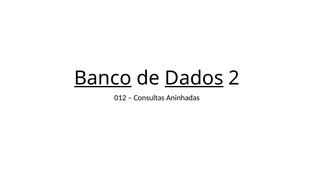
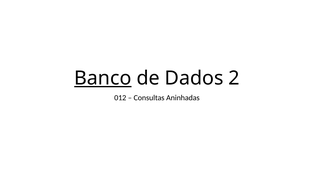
Dados underline: present -> none (194, 78)
